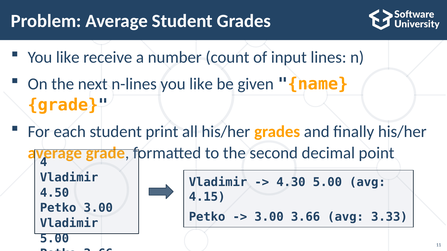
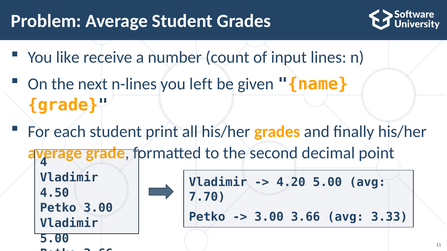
n-lines you like: like -> left (201, 84)
4.30: 4.30 -> 4.20 (291, 183)
4.15: 4.15 -> 7.70 (207, 197)
